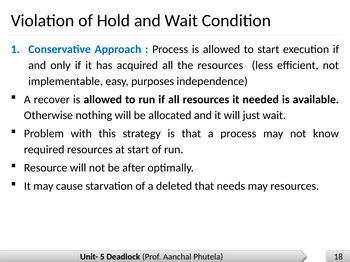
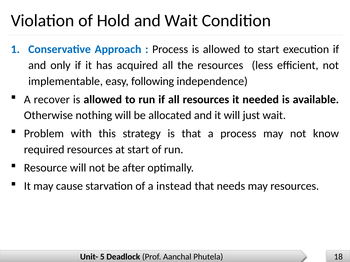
purposes: purposes -> following (153, 81)
deleted: deleted -> instead (174, 186)
